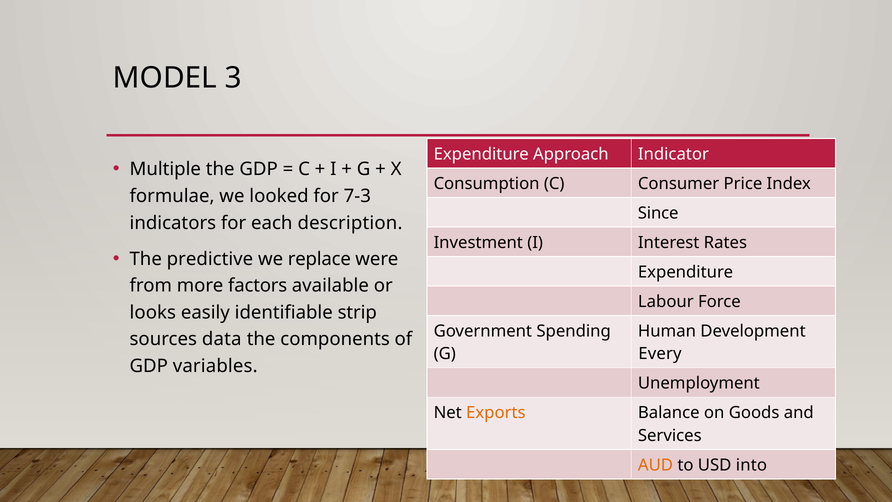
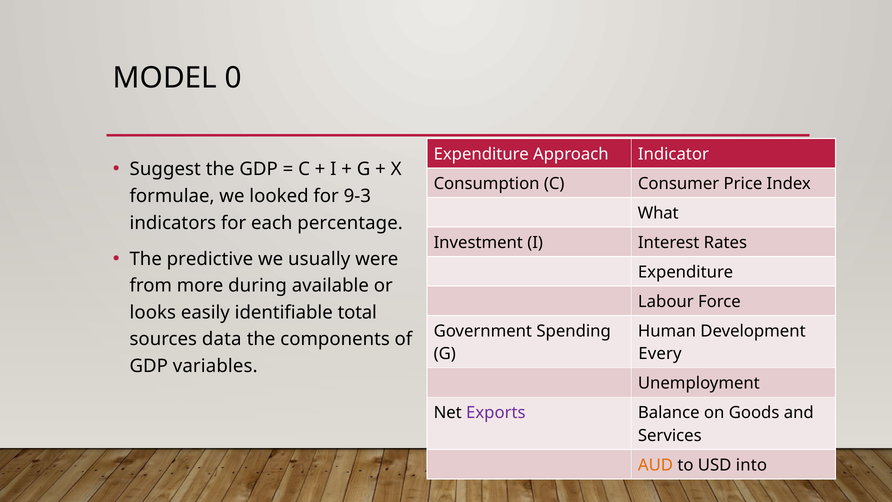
3: 3 -> 0 (233, 78)
Multiple: Multiple -> Suggest (165, 169)
7-3: 7-3 -> 9-3 (357, 196)
Since: Since -> What (658, 213)
description: description -> percentage (350, 223)
replace: replace -> usually (319, 259)
factors: factors -> during (258, 286)
strip: strip -> total (357, 312)
Exports colour: orange -> purple (496, 413)
